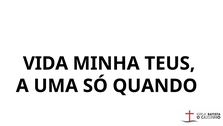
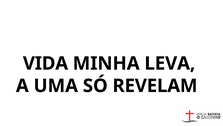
TEUS: TEUS -> LEVA (170, 63)
QUANDO: QUANDO -> REVELAM (155, 85)
